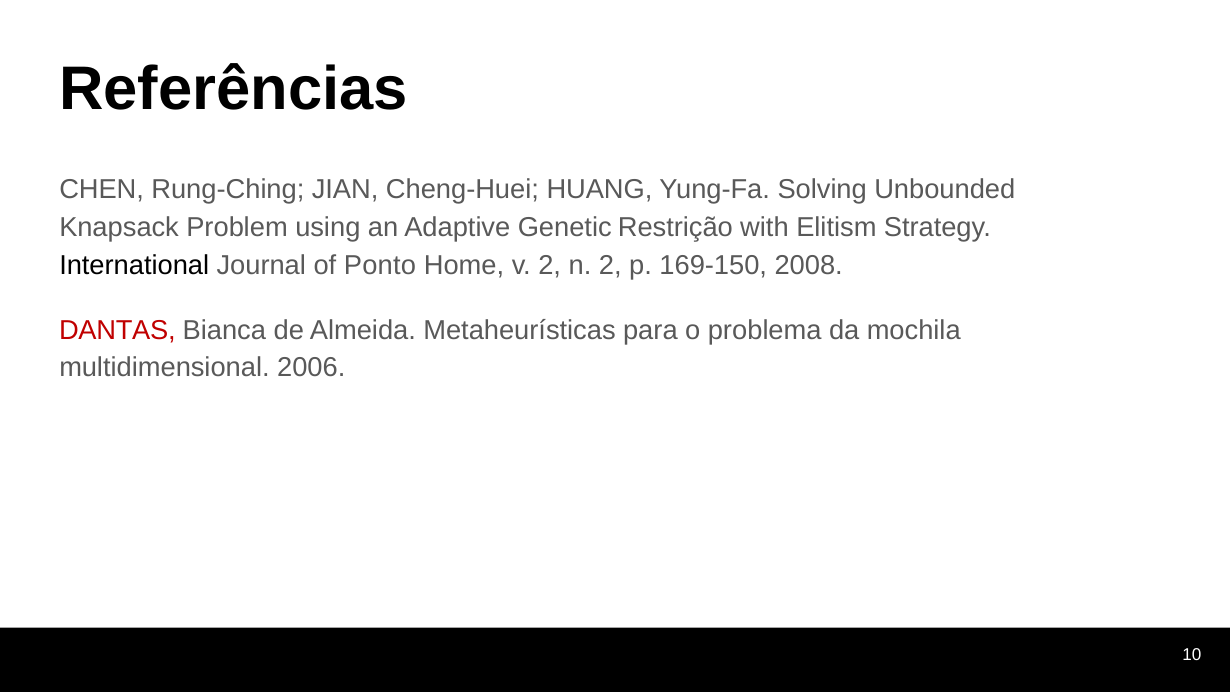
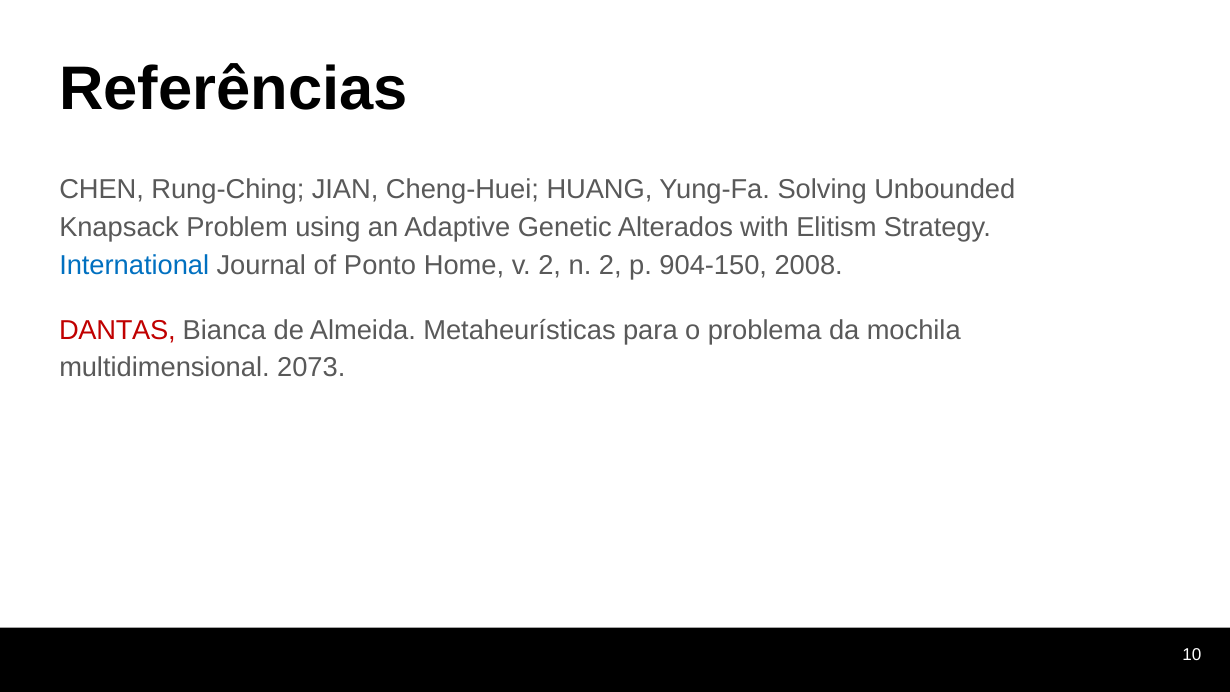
Restrição: Restrição -> Alterados (675, 227)
International colour: black -> blue (134, 265)
169-150: 169-150 -> 904-150 (713, 265)
2006: 2006 -> 2073 (311, 368)
